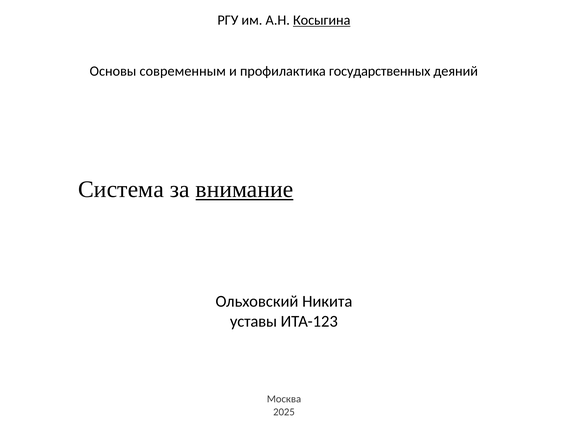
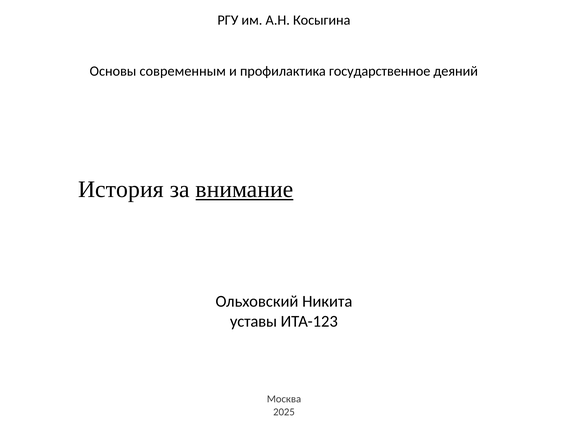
Косыгина underline: present -> none (322, 20)
государственных: государственных -> государственное (380, 71)
Система: Система -> История (121, 189)
